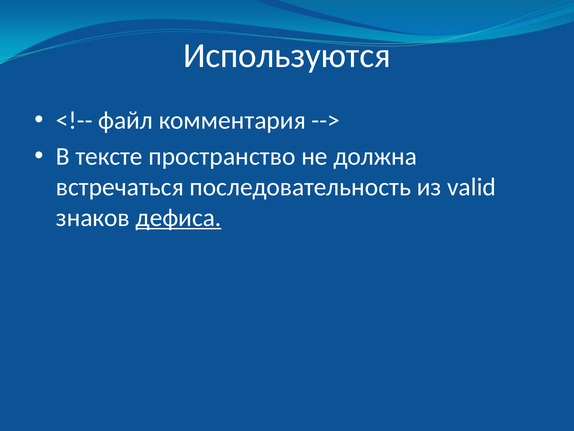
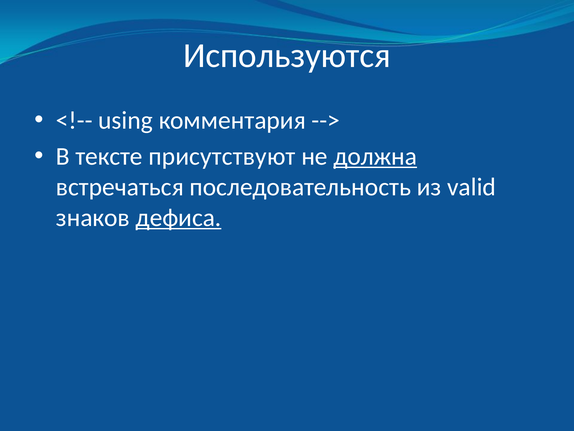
файл: файл -> using (126, 120)
пространство: пространство -> присутствуют (222, 156)
должна underline: none -> present (375, 156)
